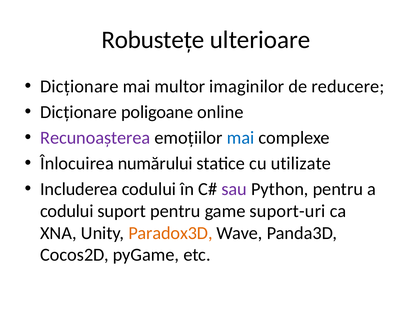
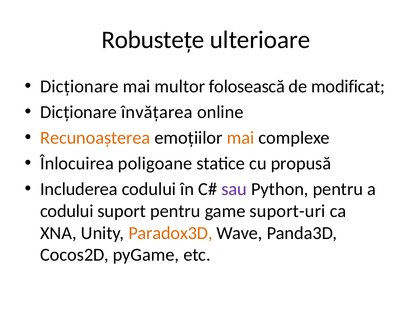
imaginilor: imaginilor -> folosească (247, 86)
reducere: reducere -> modificat (348, 86)
poligoane: poligoane -> învățarea (157, 112)
Recunoașterea colour: purple -> orange (95, 138)
mai colour: blue -> orange (241, 138)
numărului: numărului -> poligoane (155, 163)
utilizate: utilizate -> propusă (301, 163)
